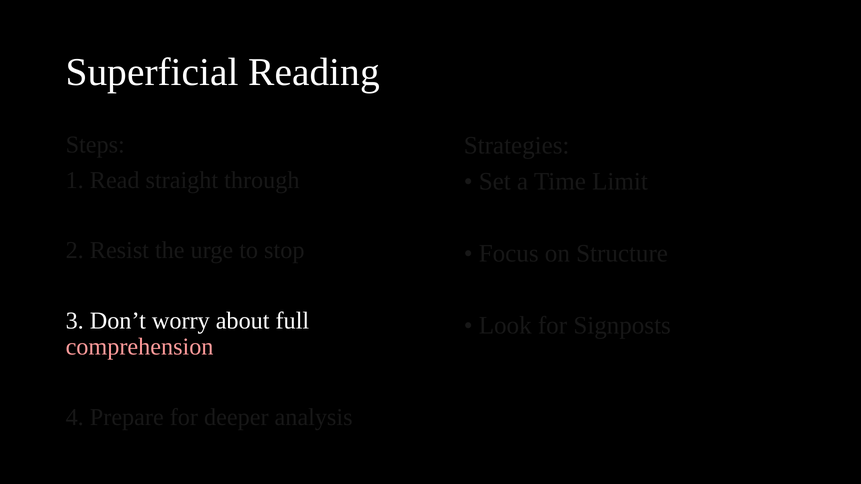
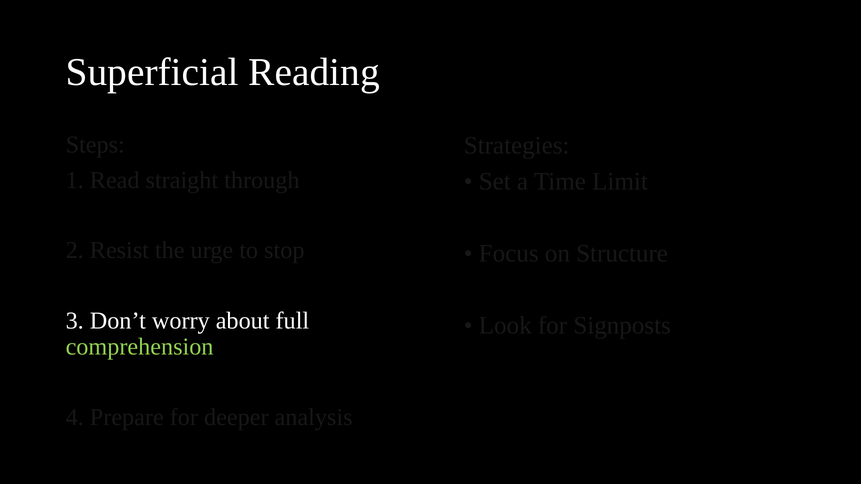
comprehension colour: pink -> light green (140, 347)
